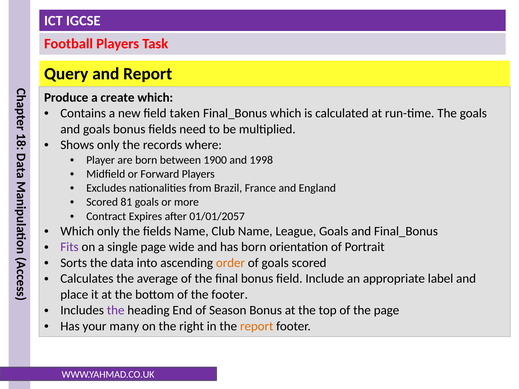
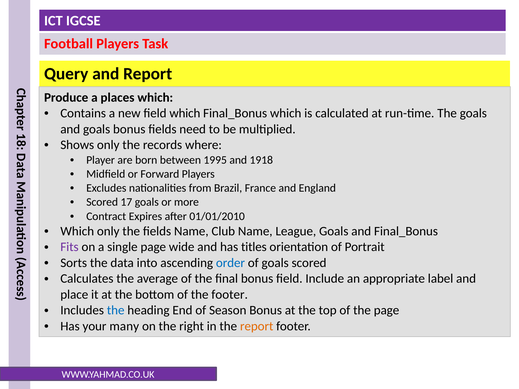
create: create -> places (117, 98)
field taken: taken -> which (185, 113)
1900: 1900 -> 1995 (215, 160)
1998: 1998 -> 1918 (261, 160)
81: 81 -> 17 (126, 202)
01/01/2057: 01/01/2057 -> 01/01/2010 (217, 216)
has born: born -> titles (254, 247)
order colour: orange -> blue (230, 263)
the colour: purple -> blue (116, 311)
